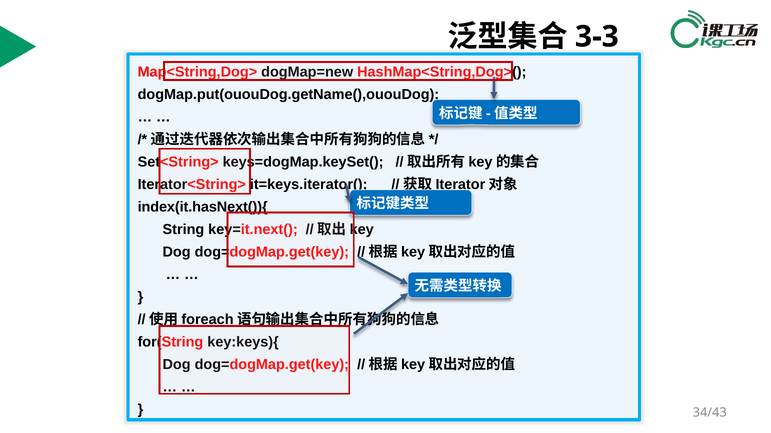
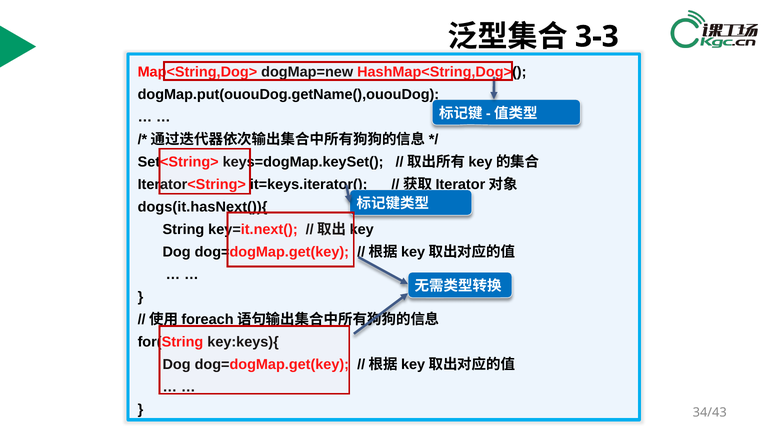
index(it.hasNext()){: index(it.hasNext()){ -> dogs(it.hasNext()){ (203, 207)
